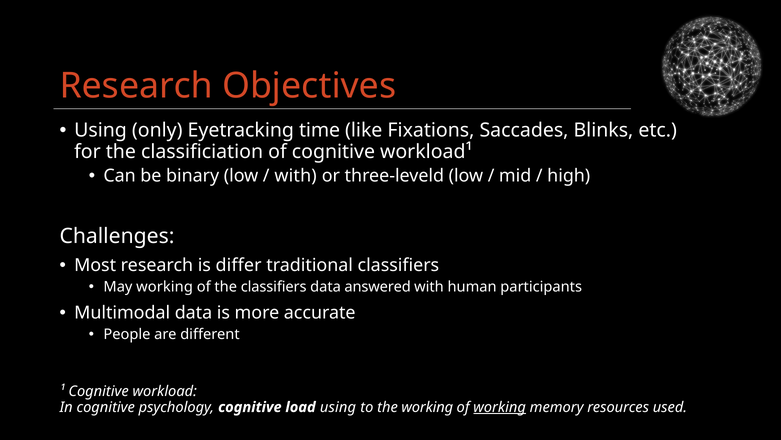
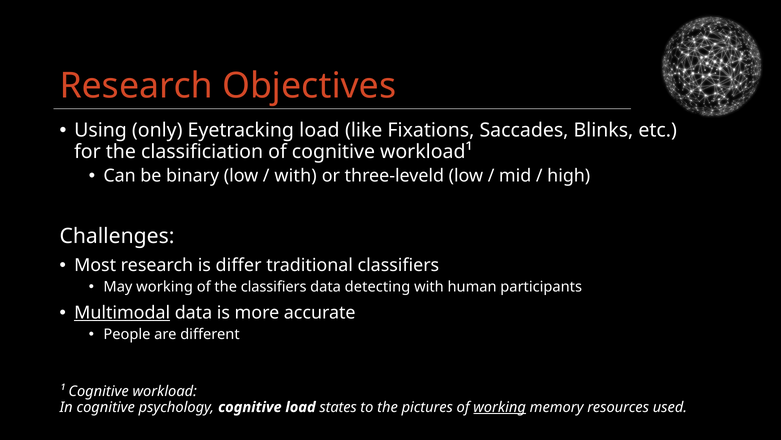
Eyetracking time: time -> load (319, 130)
answered: answered -> detecting (378, 287)
Multimodal underline: none -> present (122, 312)
load using: using -> states (338, 407)
the working: working -> pictures (427, 407)
